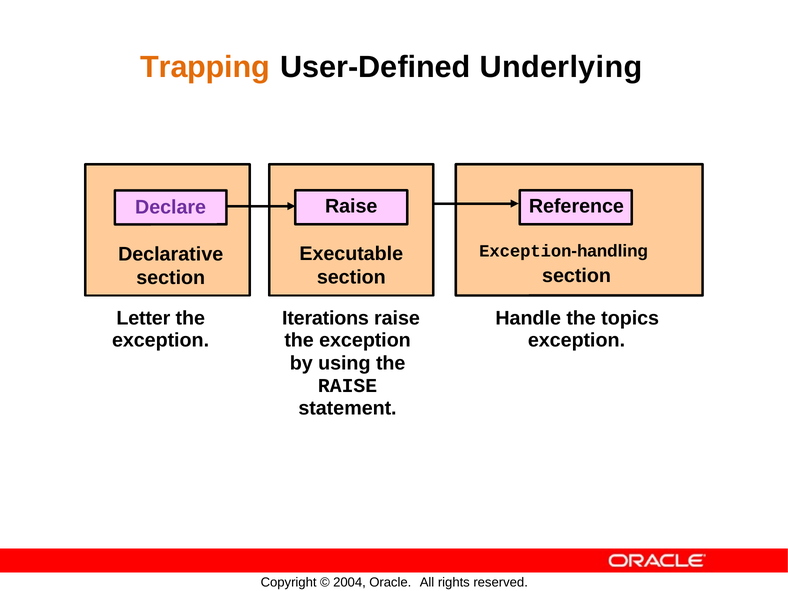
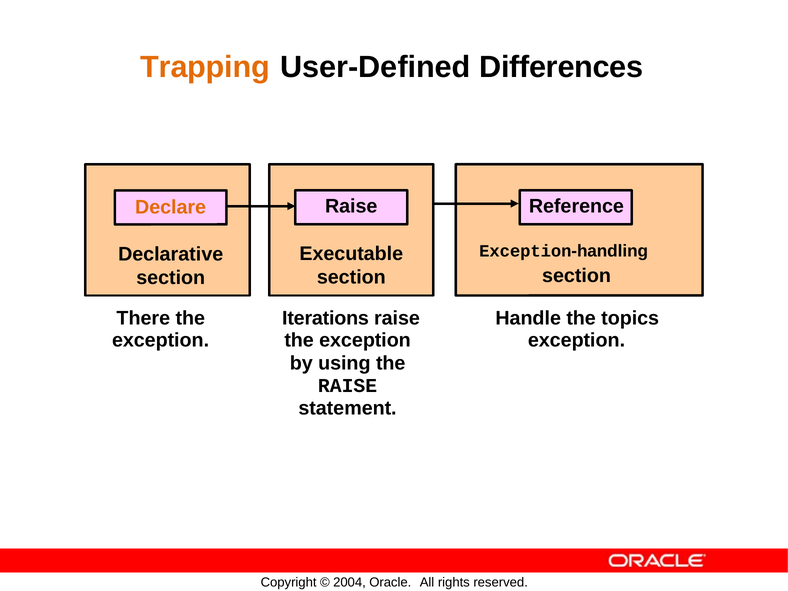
Underlying: Underlying -> Differences (561, 67)
Declare colour: purple -> orange (171, 207)
Letter: Letter -> There (143, 318)
